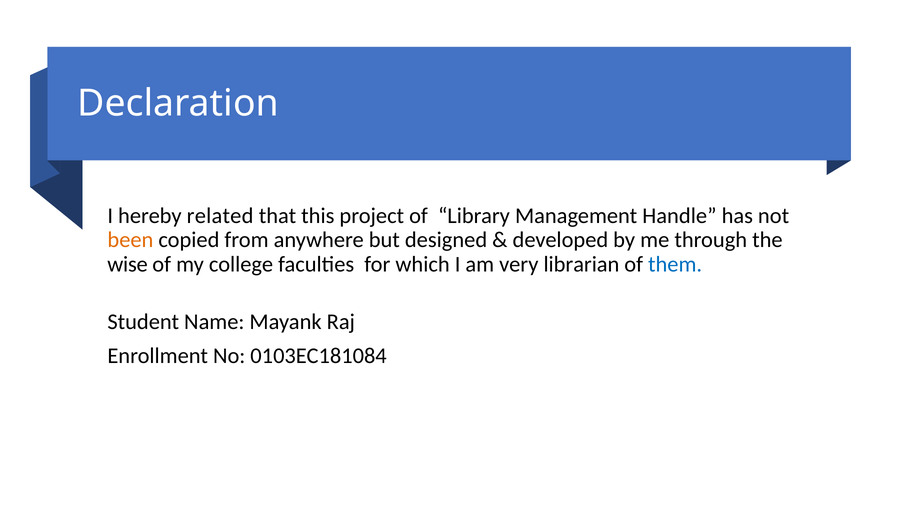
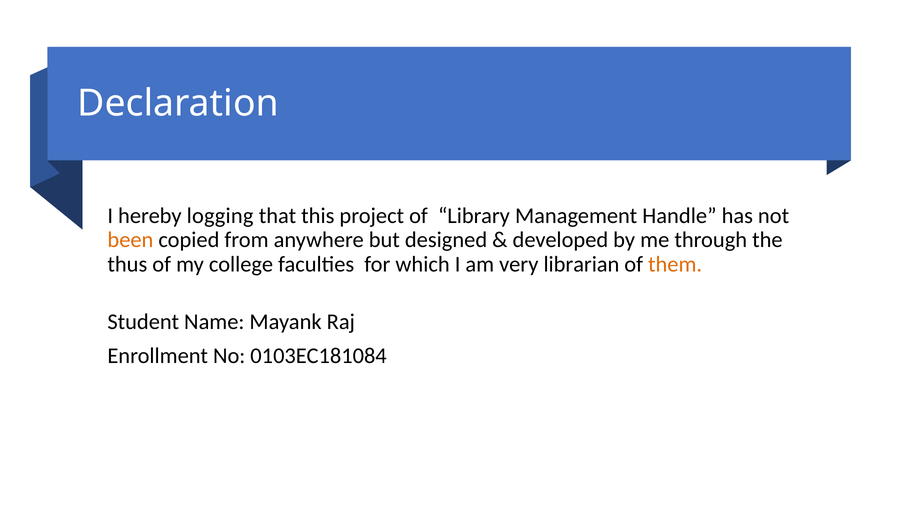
related: related -> logging (220, 216)
wise: wise -> thus (127, 264)
them colour: blue -> orange (675, 264)
